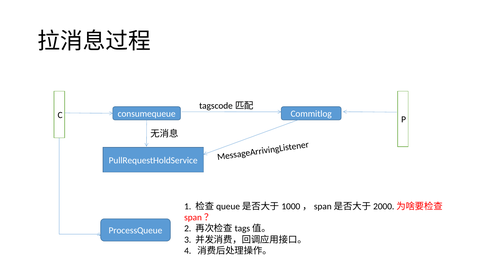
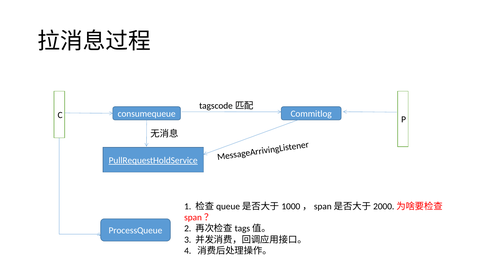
PullRequestHoldService underline: none -> present (153, 160)
